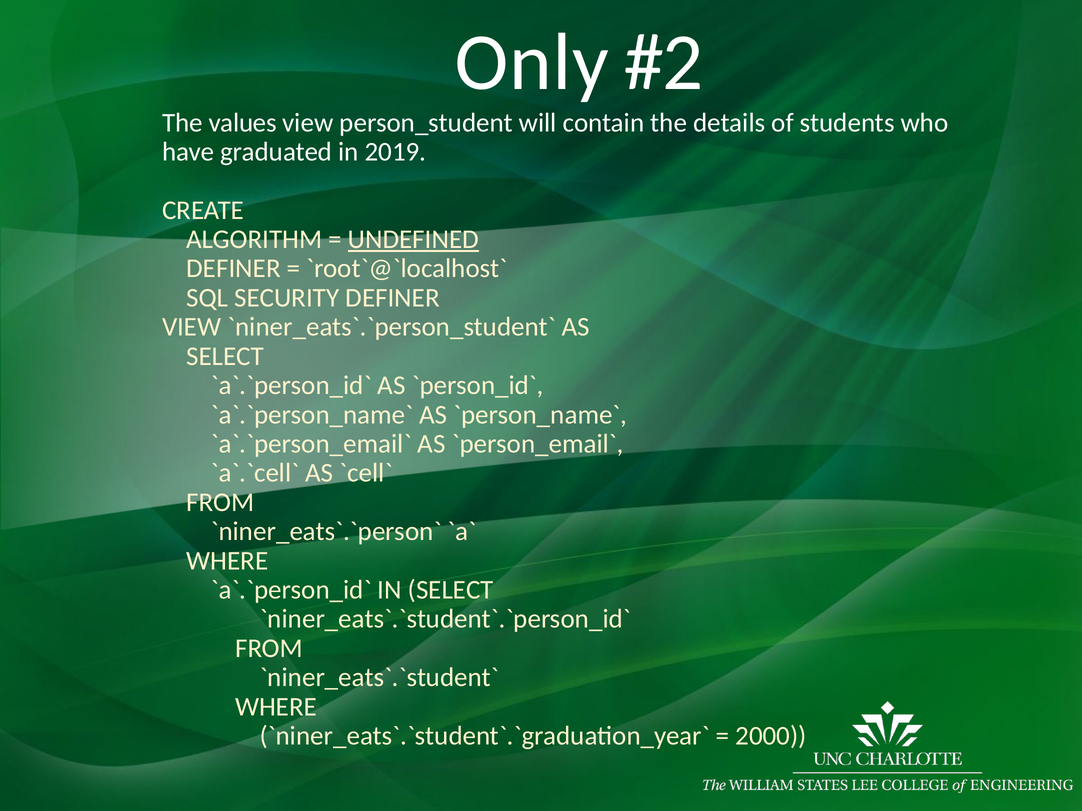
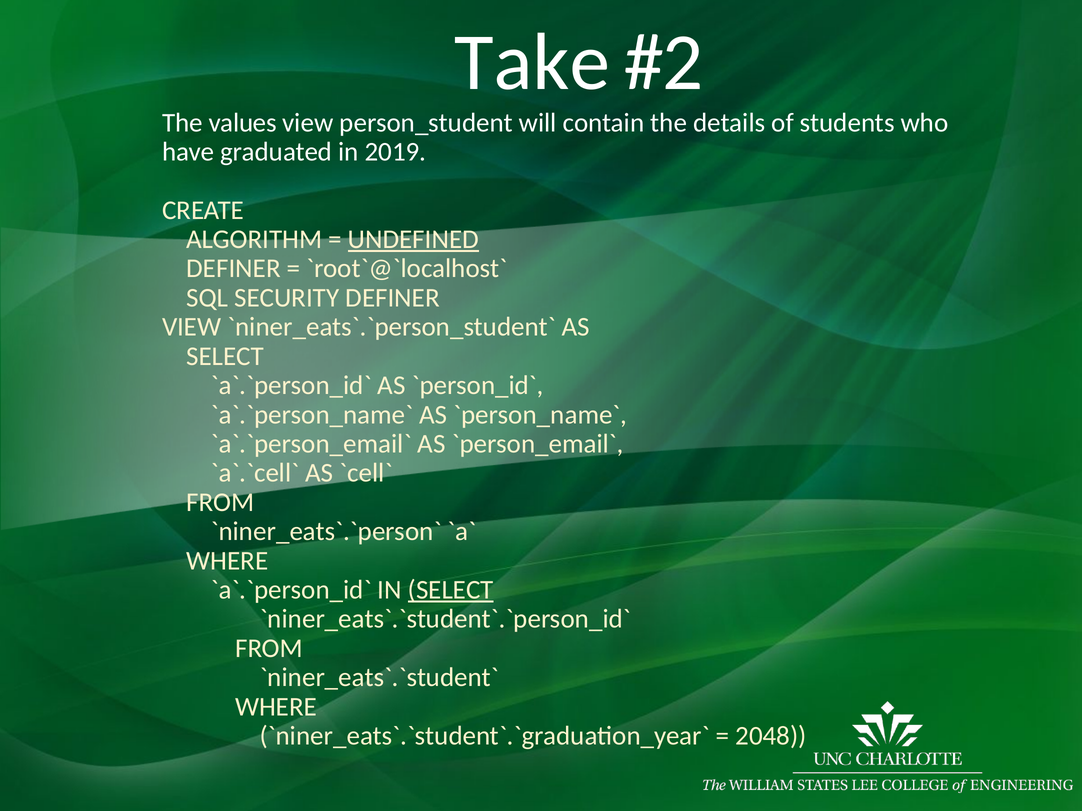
Only: Only -> Take (532, 63)
SELECT underline: none -> present (451, 590)
2000: 2000 -> 2048 (771, 736)
